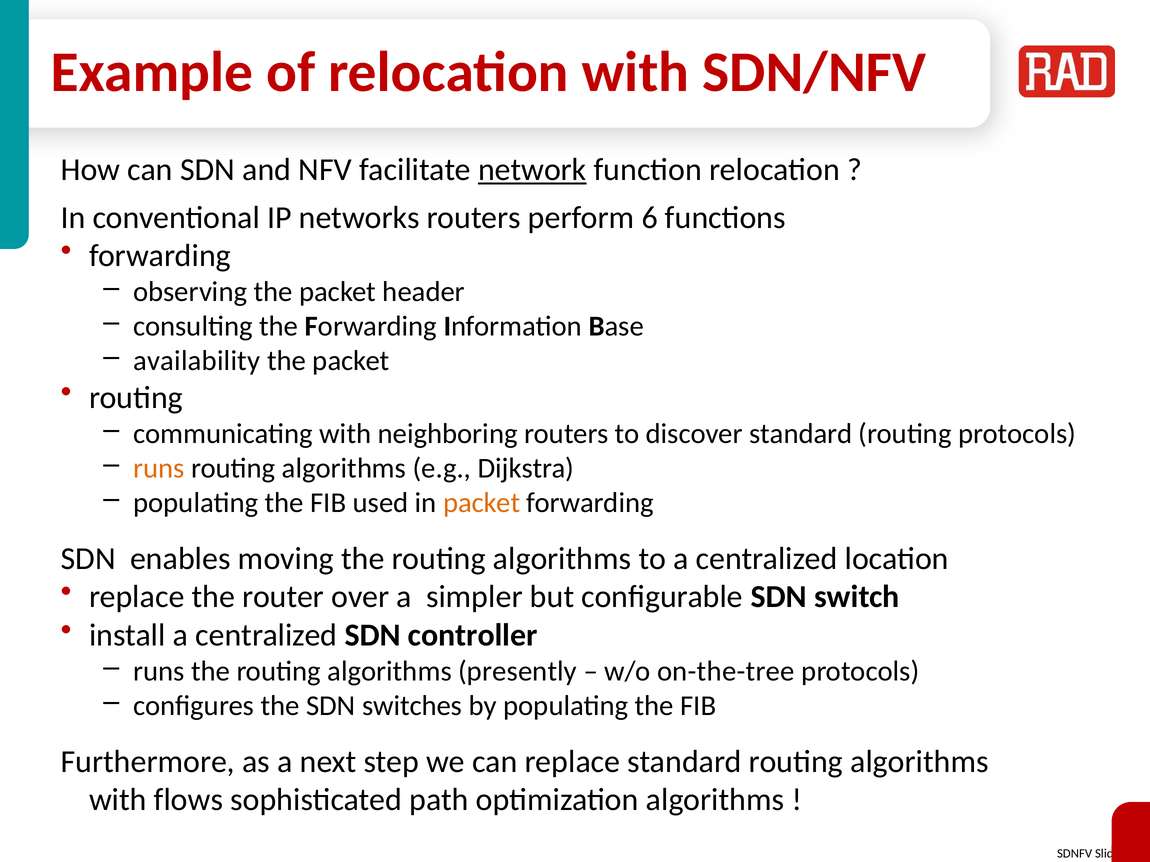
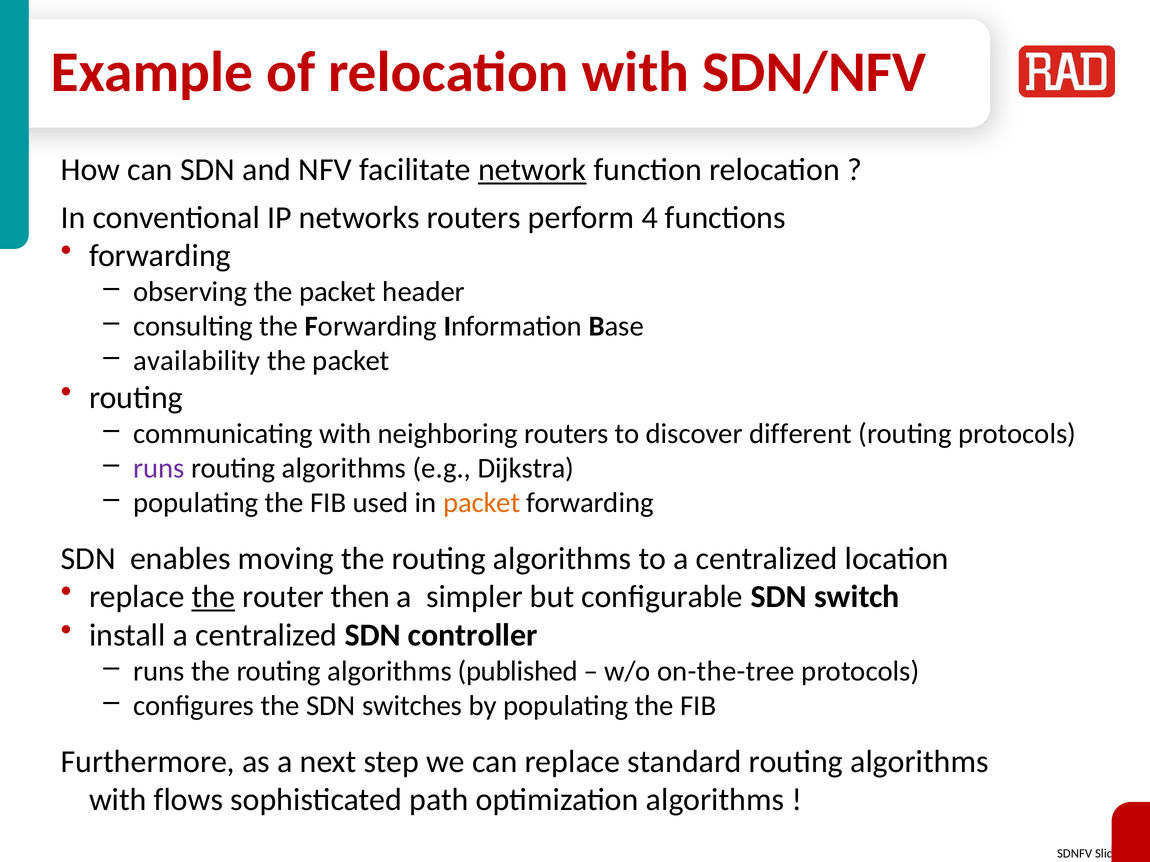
6: 6 -> 4 (650, 218)
discover standard: standard -> different (801, 434)
runs colour: orange -> purple (159, 469)
the underline: none -> present (213, 597)
over: over -> then (360, 597)
presently: presently -> published (518, 672)
